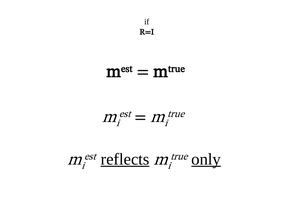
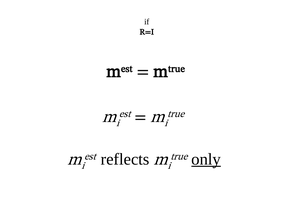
reflects underline: present -> none (125, 159)
